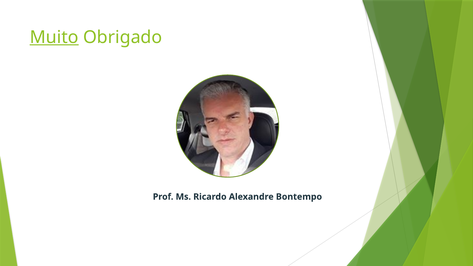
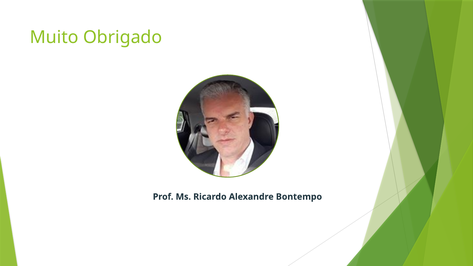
Muito underline: present -> none (54, 37)
